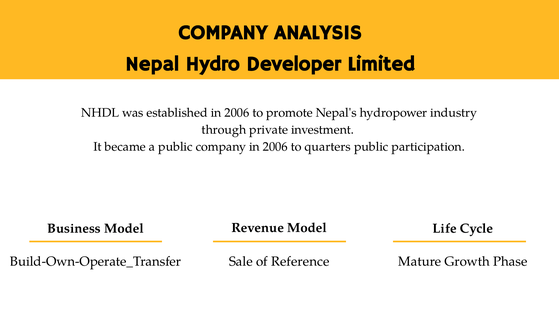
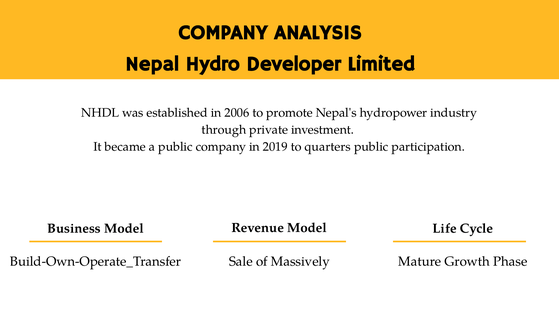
company in 2006: 2006 -> 2019 (275, 147)
Reference: Reference -> Massively (300, 262)
